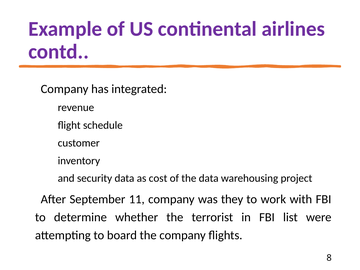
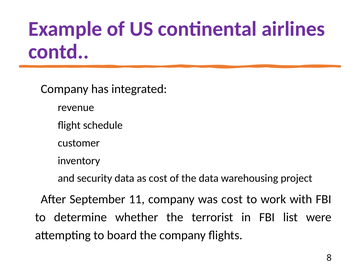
was they: they -> cost (232, 199)
